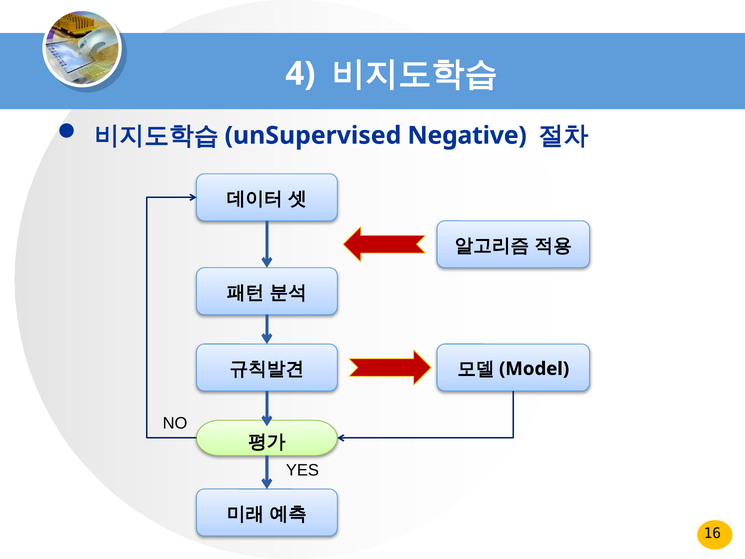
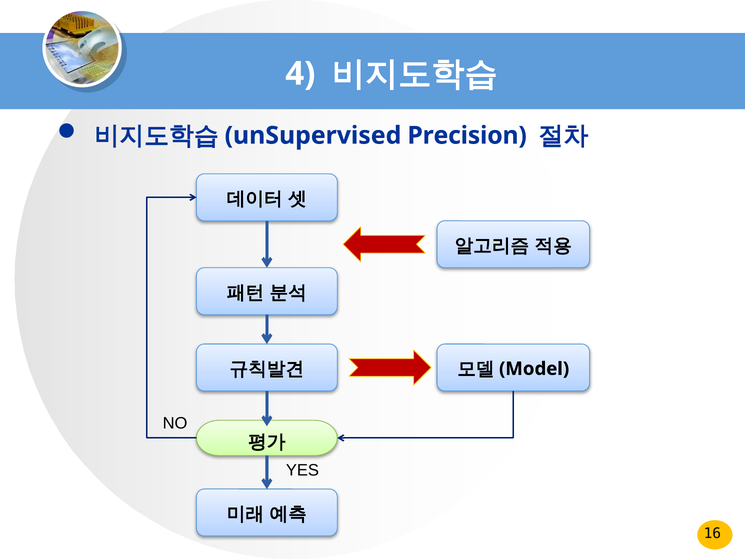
Negative: Negative -> Precision (467, 135)
